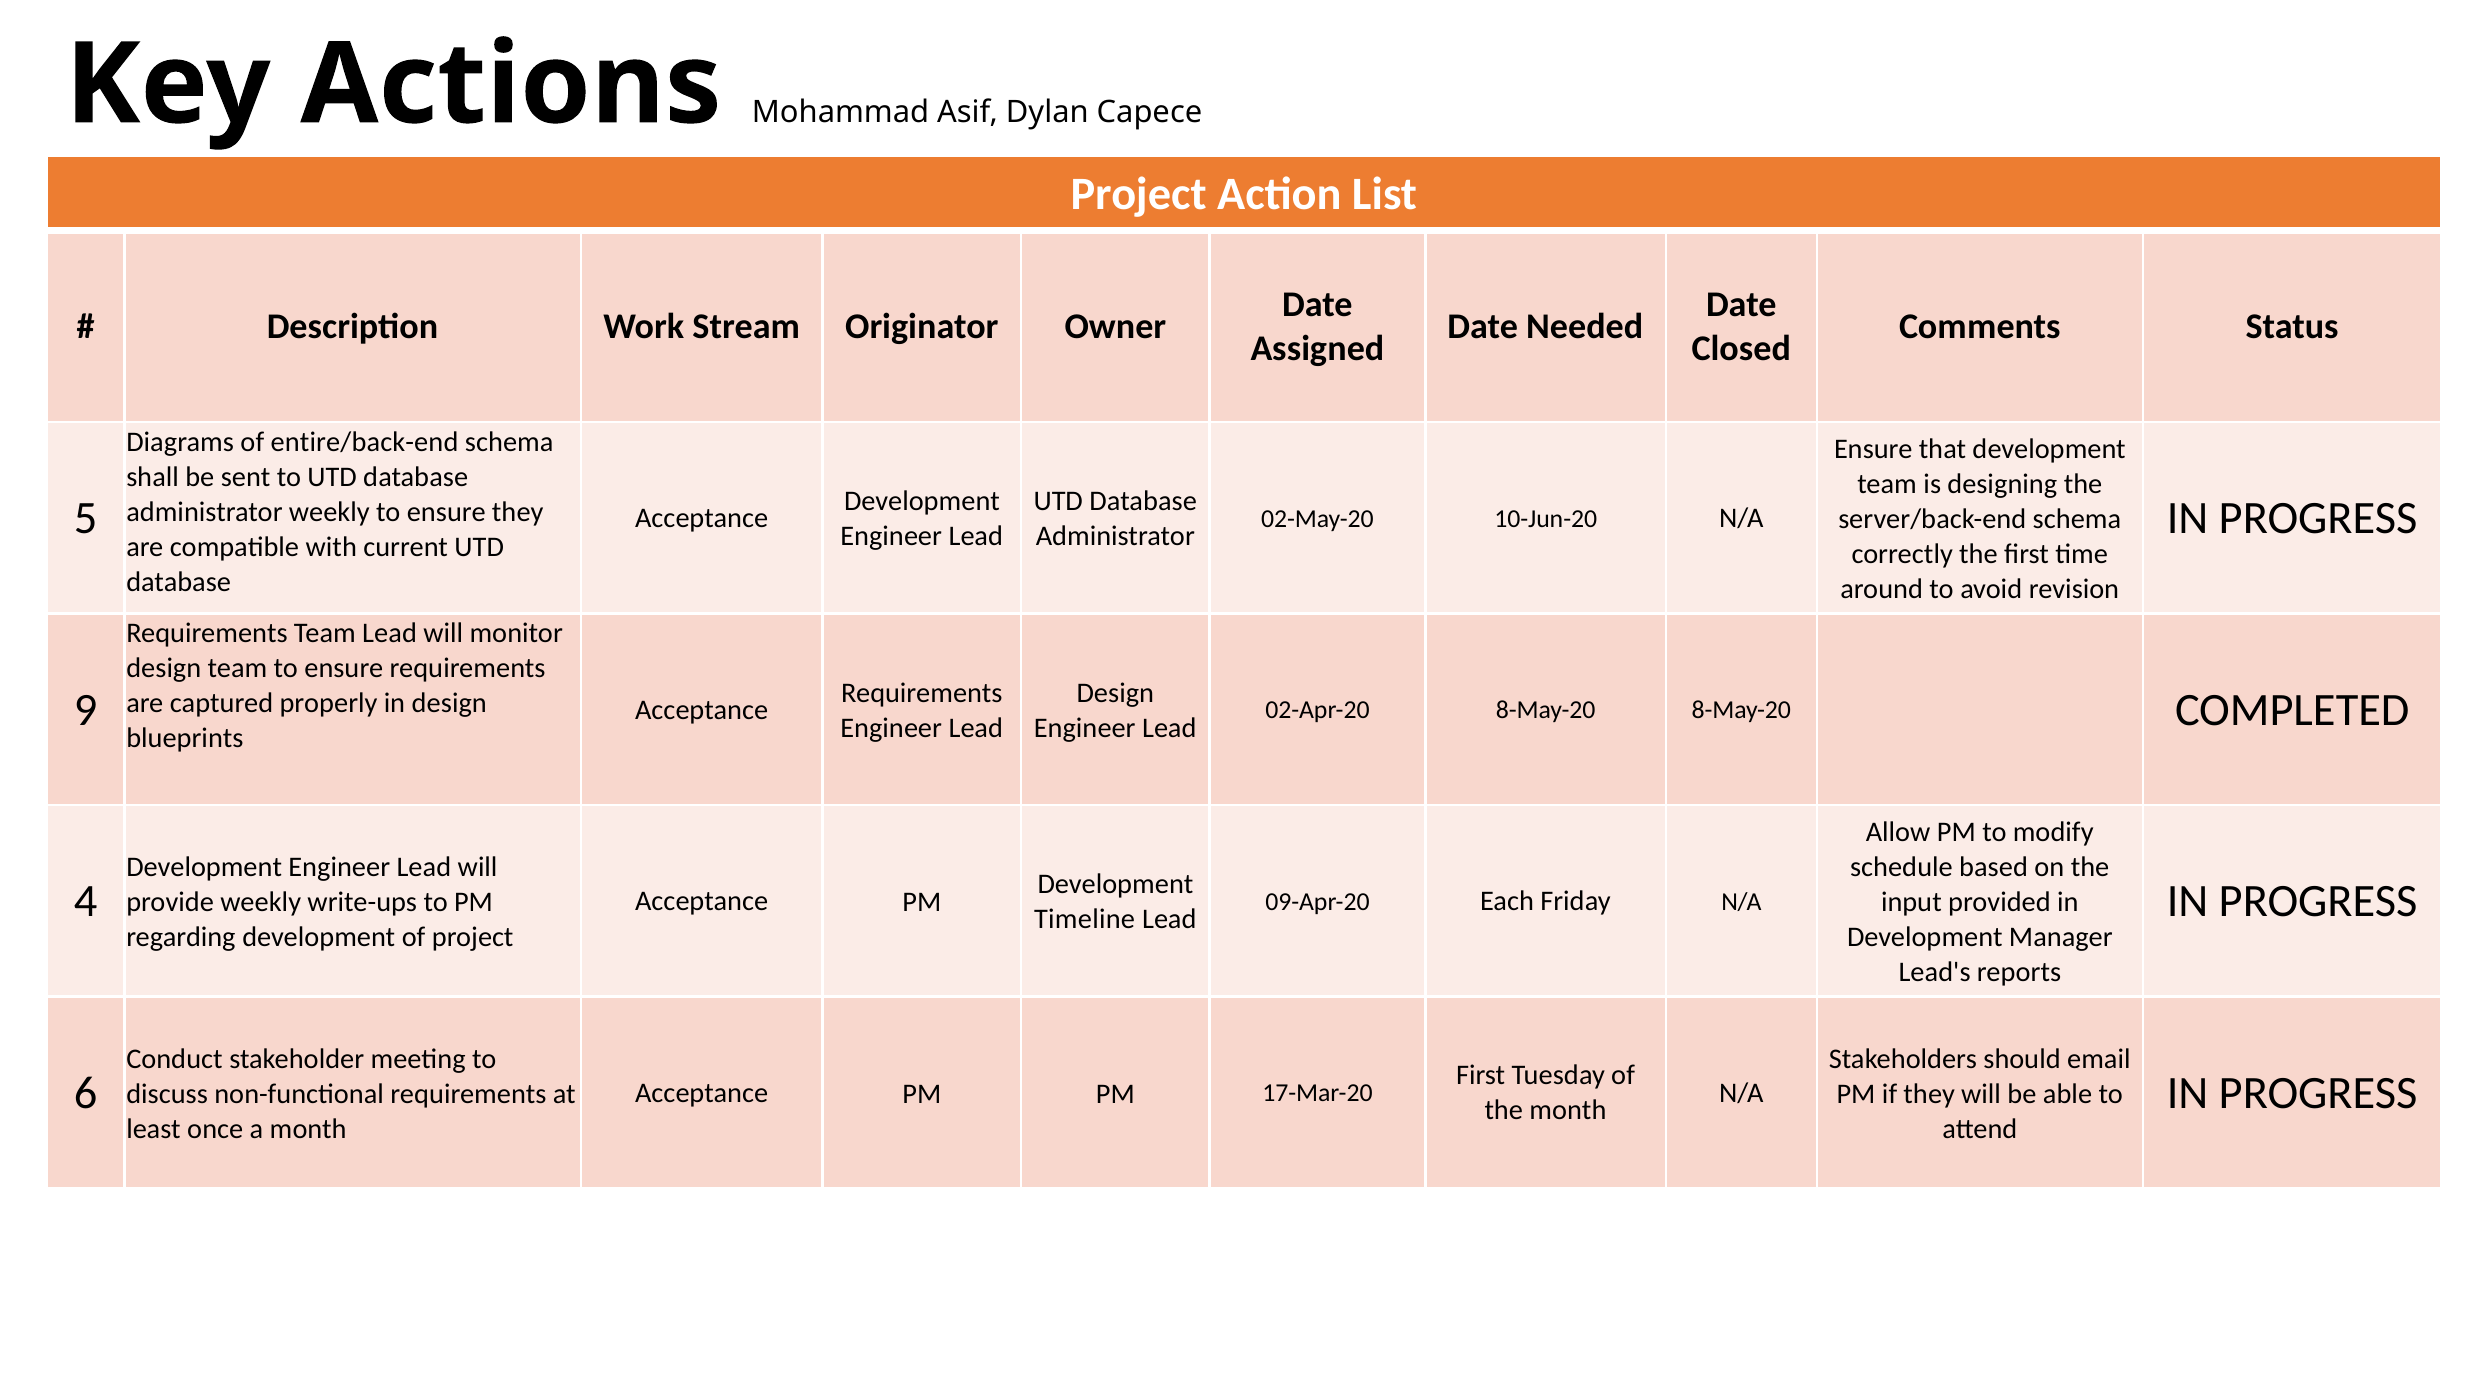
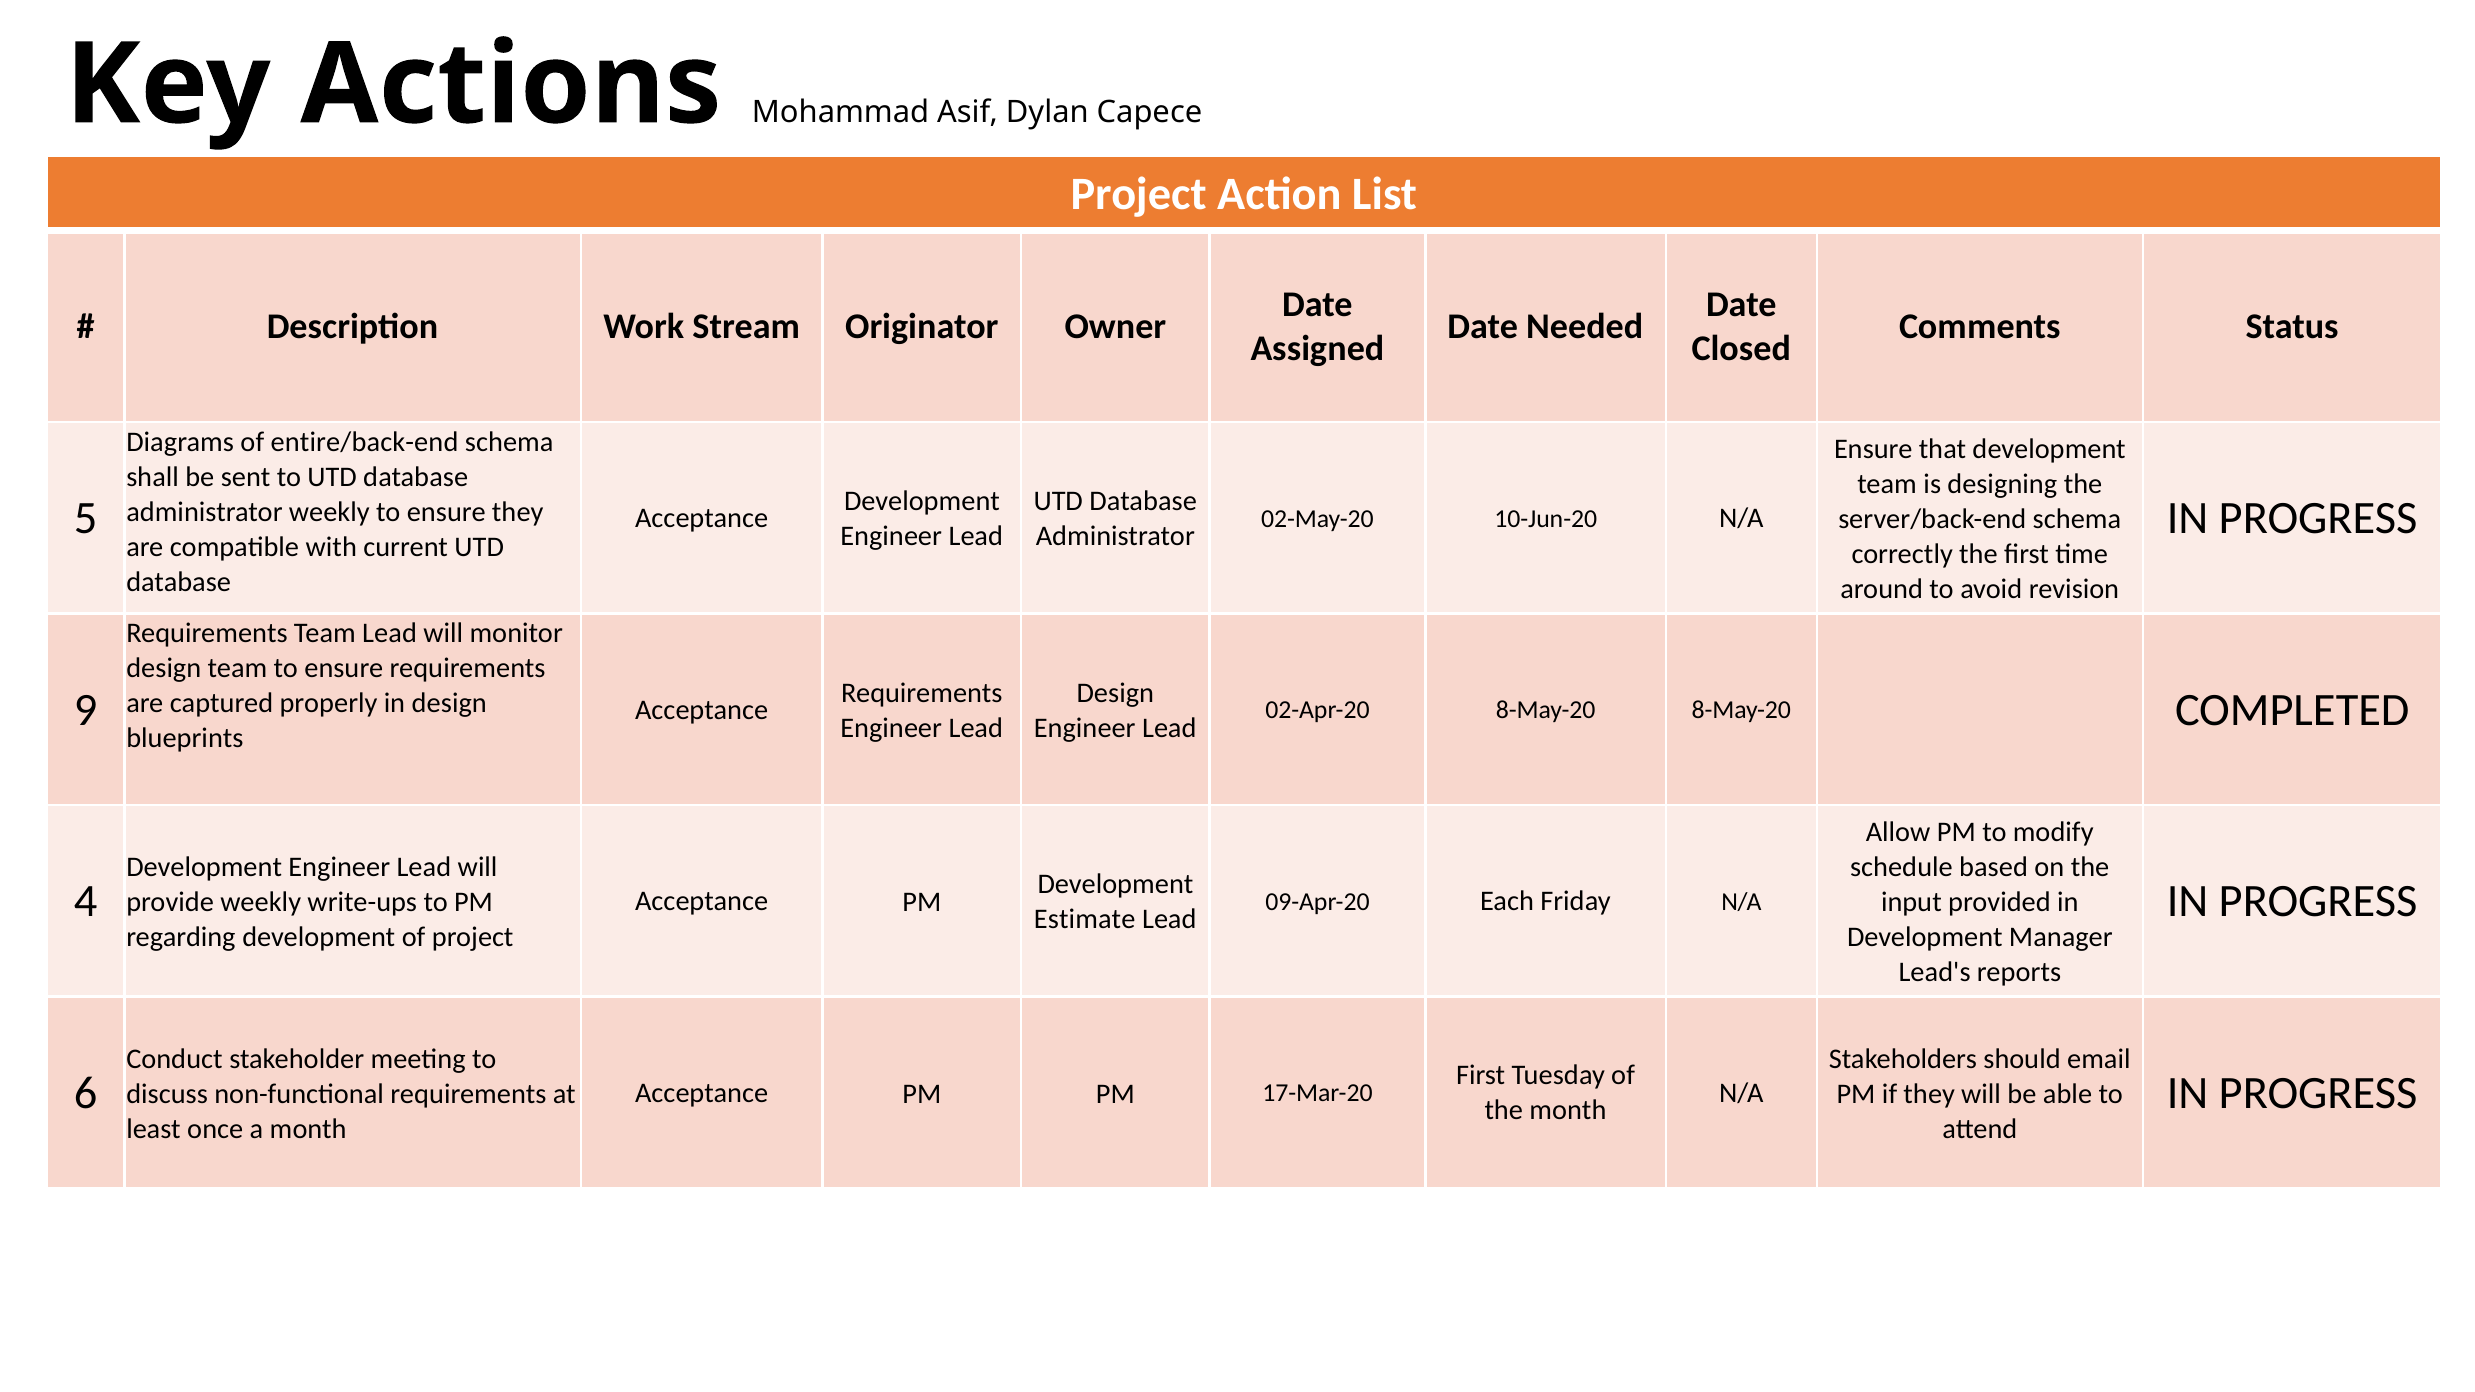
Timeline: Timeline -> Estimate (1085, 920)
